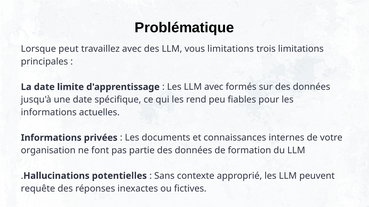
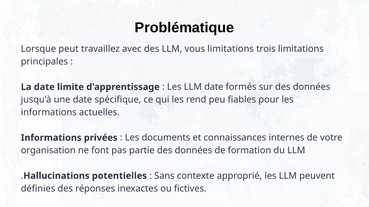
LLM avec: avec -> date (214, 87)
requête: requête -> définies (38, 189)
